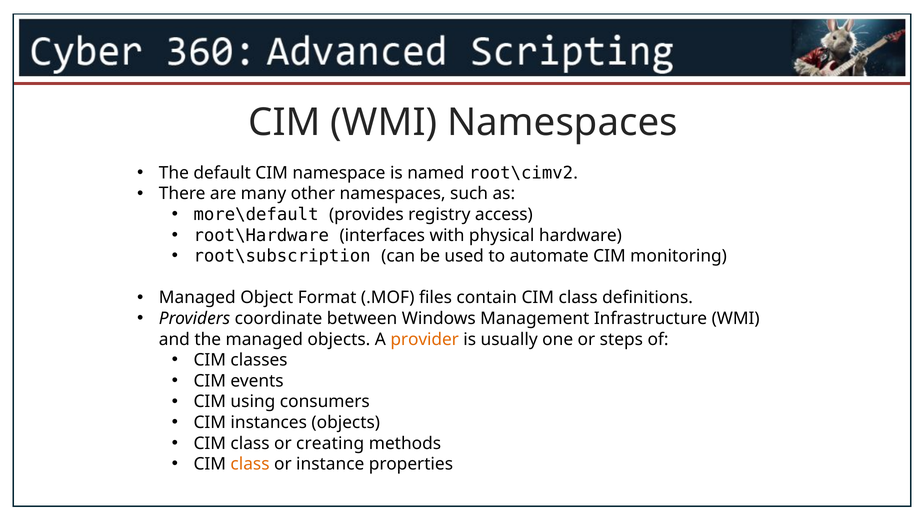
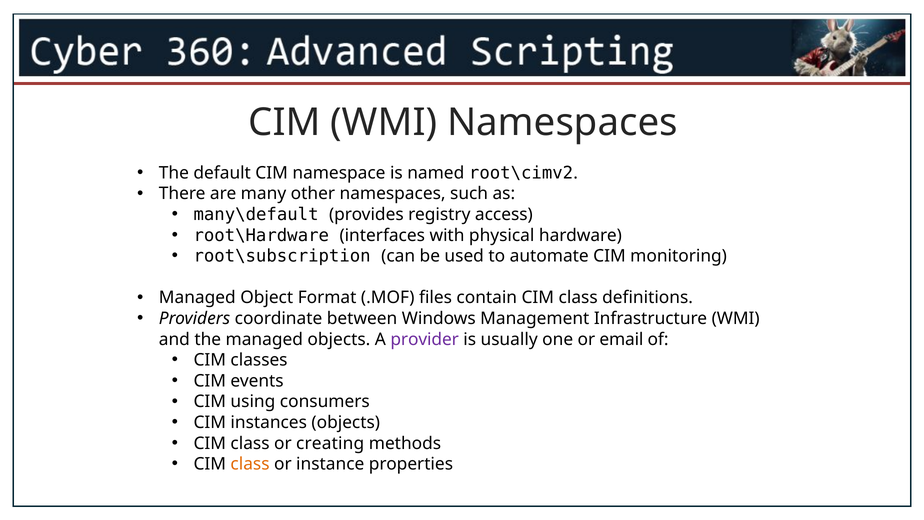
more\default: more\default -> many\default (256, 214)
provider colour: orange -> purple (425, 339)
steps: steps -> email (621, 339)
